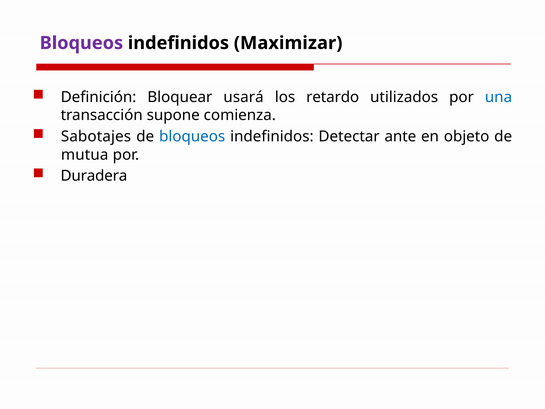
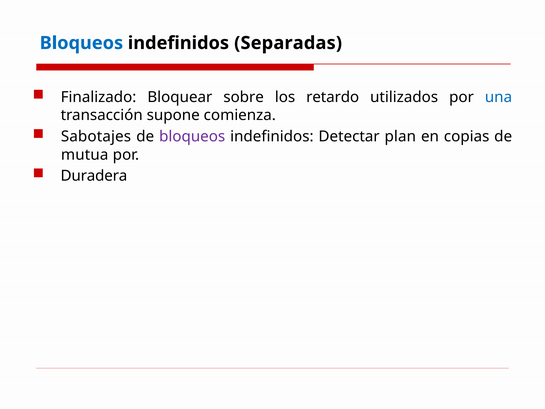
Bloqueos colour: purple -> blue (81, 43)
Maximizar: Maximizar -> Separadas (288, 43)
Definición: Definición -> Finalizado (99, 97)
usará: usará -> sobre (244, 97)
bloqueos colour: blue -> purple (192, 136)
ante: ante -> plan (400, 136)
objeto: objeto -> copias (467, 136)
